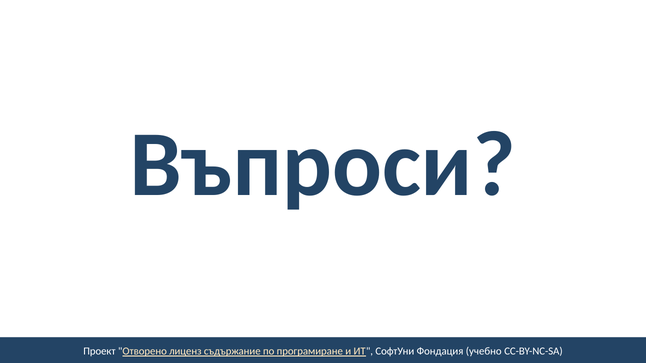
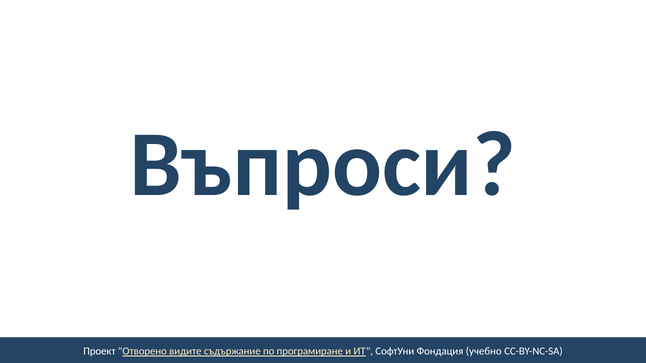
лиценз: лиценз -> видите (185, 352)
